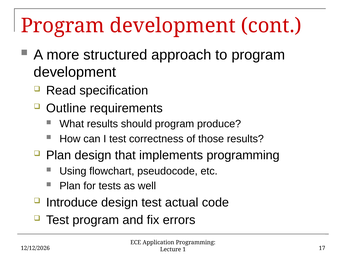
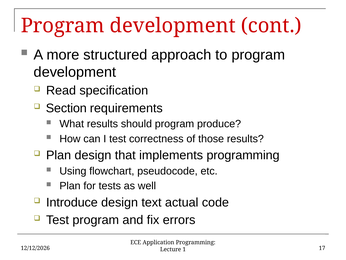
Outline: Outline -> Section (66, 108)
design test: test -> text (152, 202)
